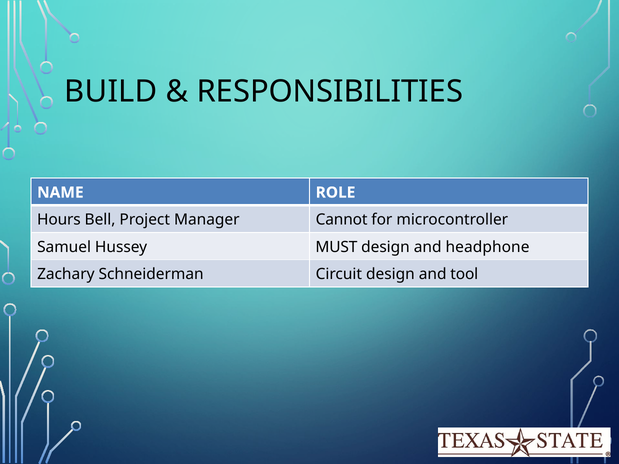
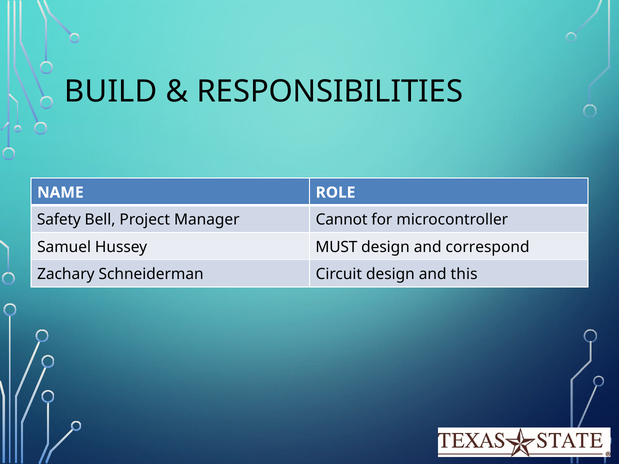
Hours: Hours -> Safety (59, 220)
headphone: headphone -> correspond (488, 247)
tool: tool -> this (464, 274)
